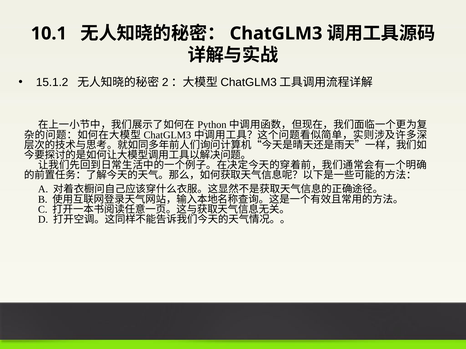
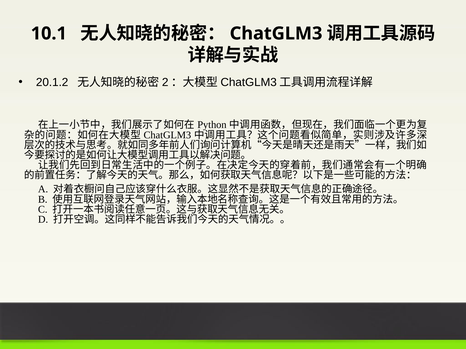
15.1.2: 15.1.2 -> 20.1.2 (52, 82)
